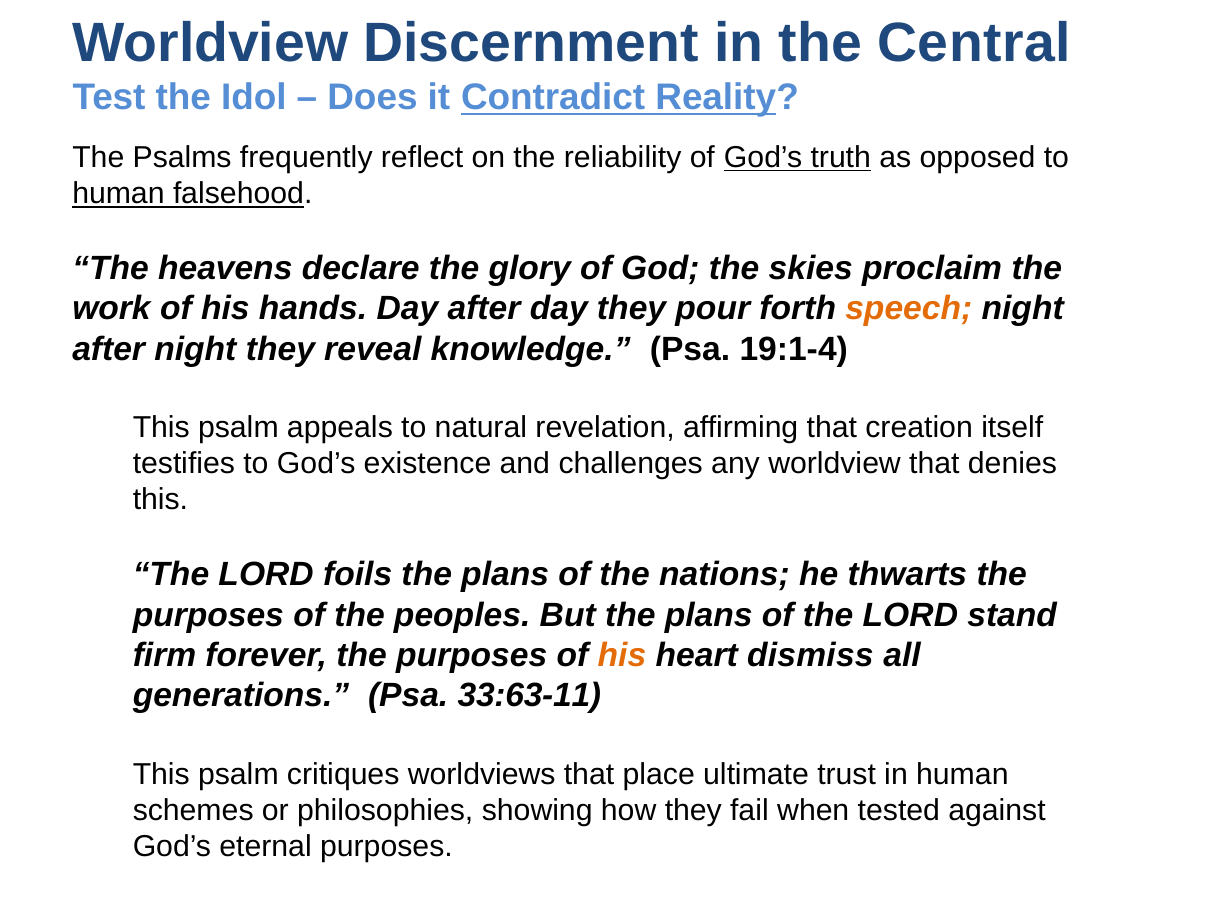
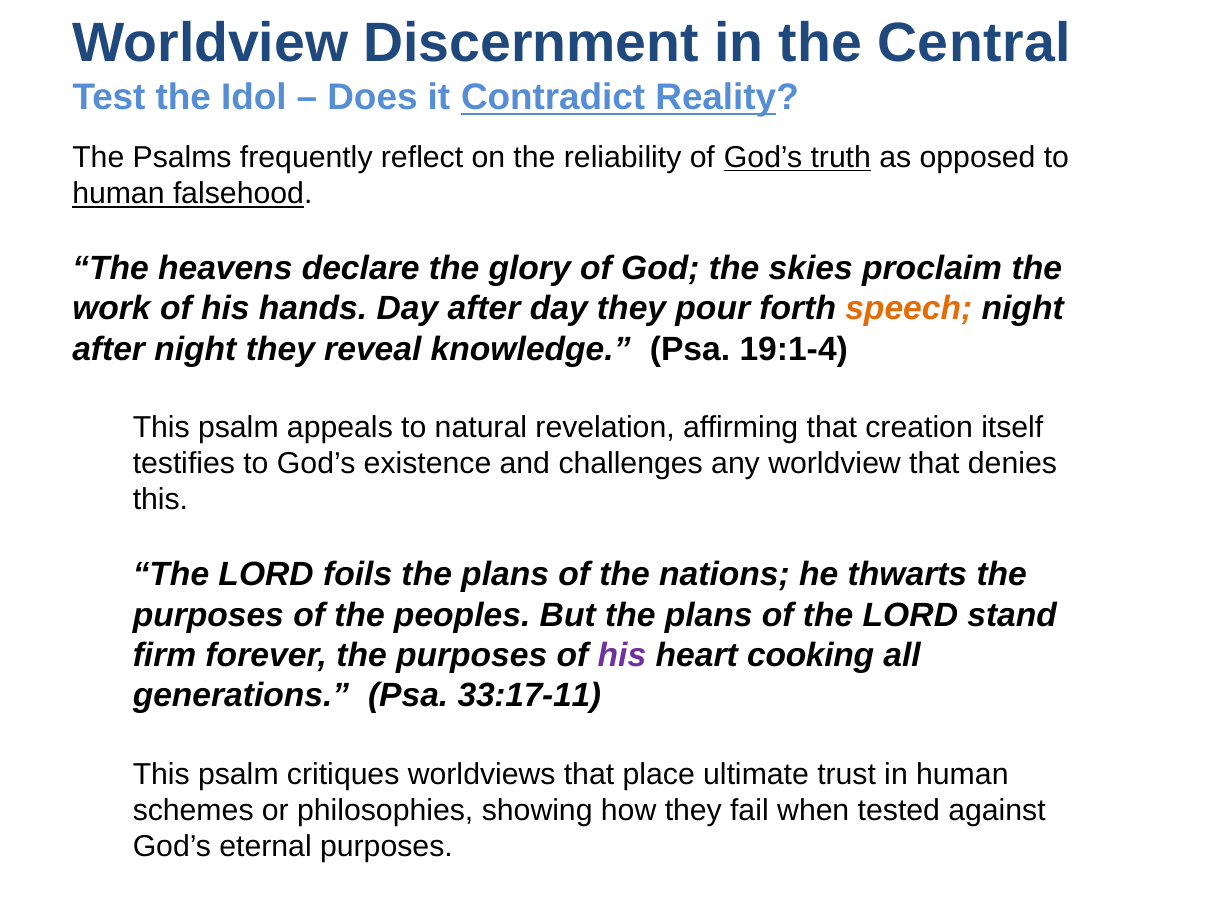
his colour: orange -> purple (622, 655)
dismiss: dismiss -> cooking (811, 655)
33:63-11: 33:63-11 -> 33:17-11 (529, 696)
